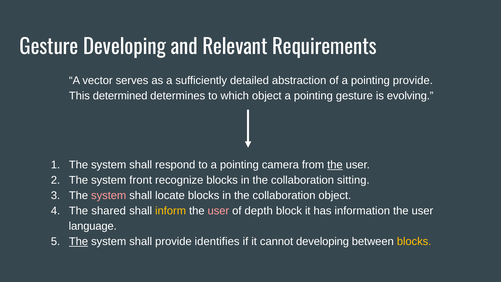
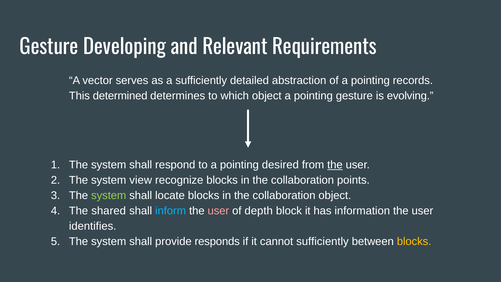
pointing provide: provide -> records (413, 80)
camera: camera -> desired (280, 165)
front: front -> view (141, 180)
sitting: sitting -> points (353, 180)
system colour: pink -> light green (109, 195)
inform colour: yellow -> light blue (171, 211)
language: language -> identifies (93, 226)
The underline: present -> none (79, 241)
identifies: identifies -> responds (217, 241)
cannot developing: developing -> sufficiently (322, 241)
